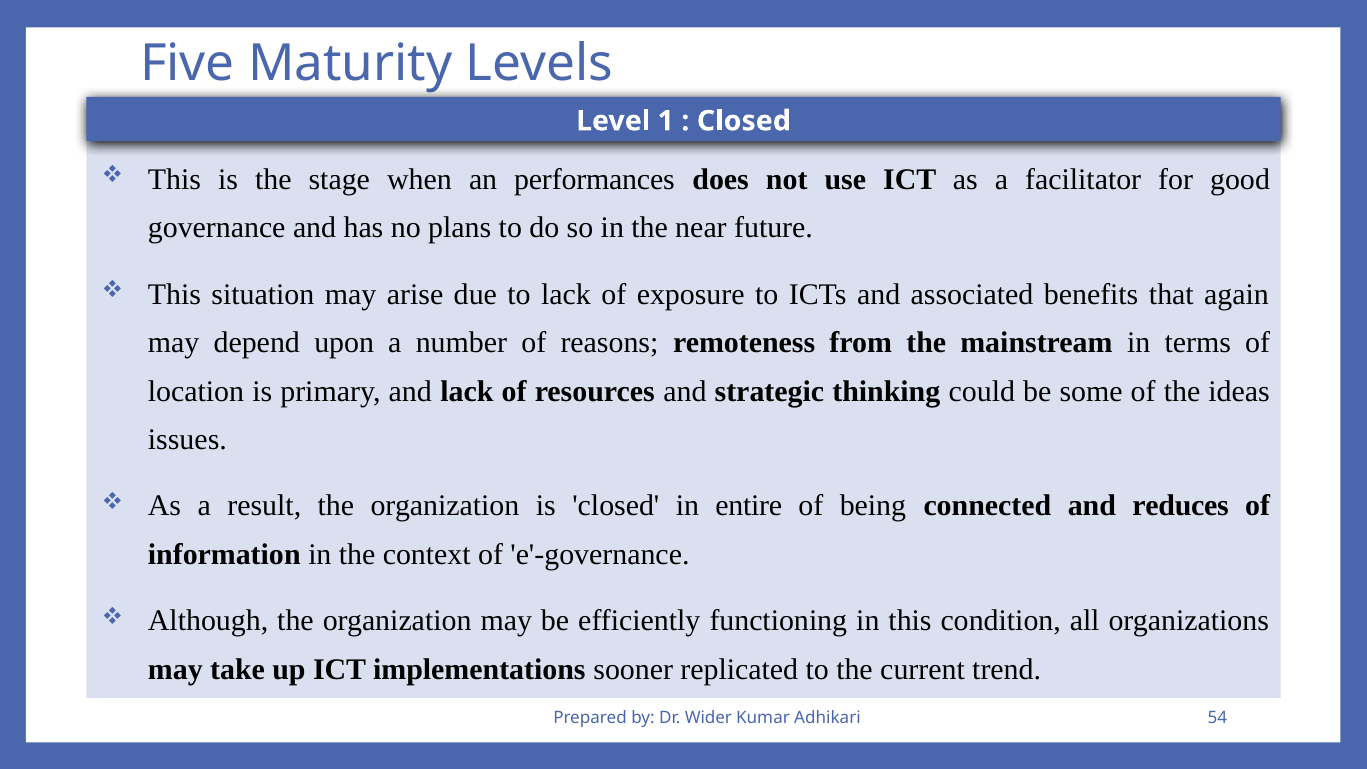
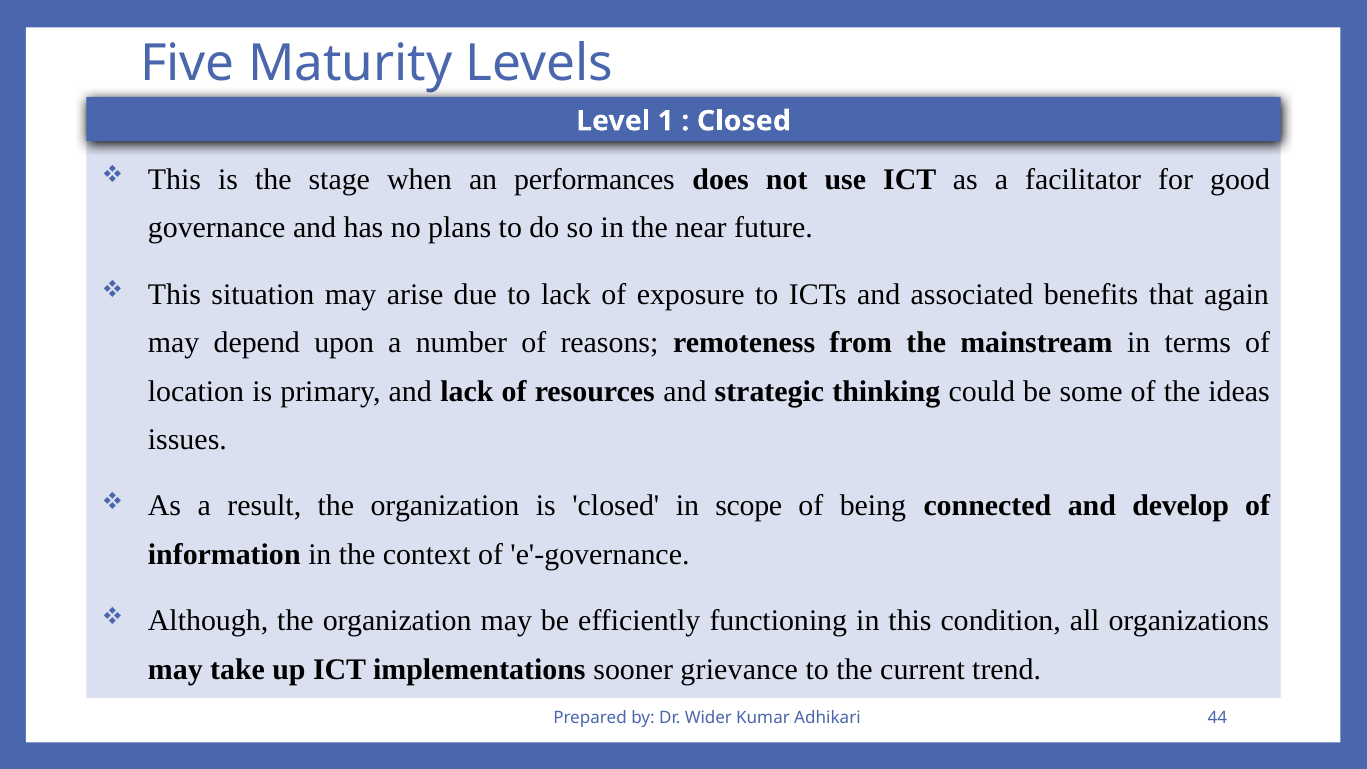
entire: entire -> scope (749, 506)
reduces: reduces -> develop (1181, 506)
replicated: replicated -> grievance (739, 669)
54: 54 -> 44 (1217, 718)
